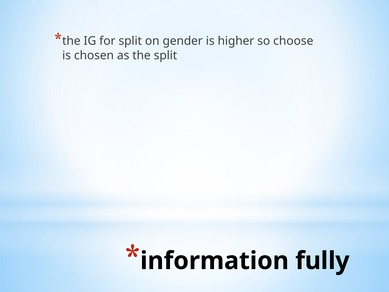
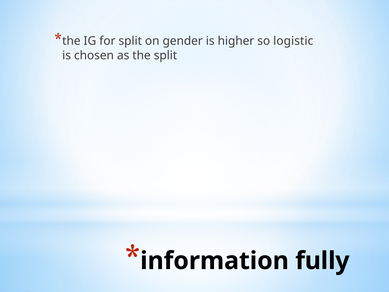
choose: choose -> logistic (293, 41)
